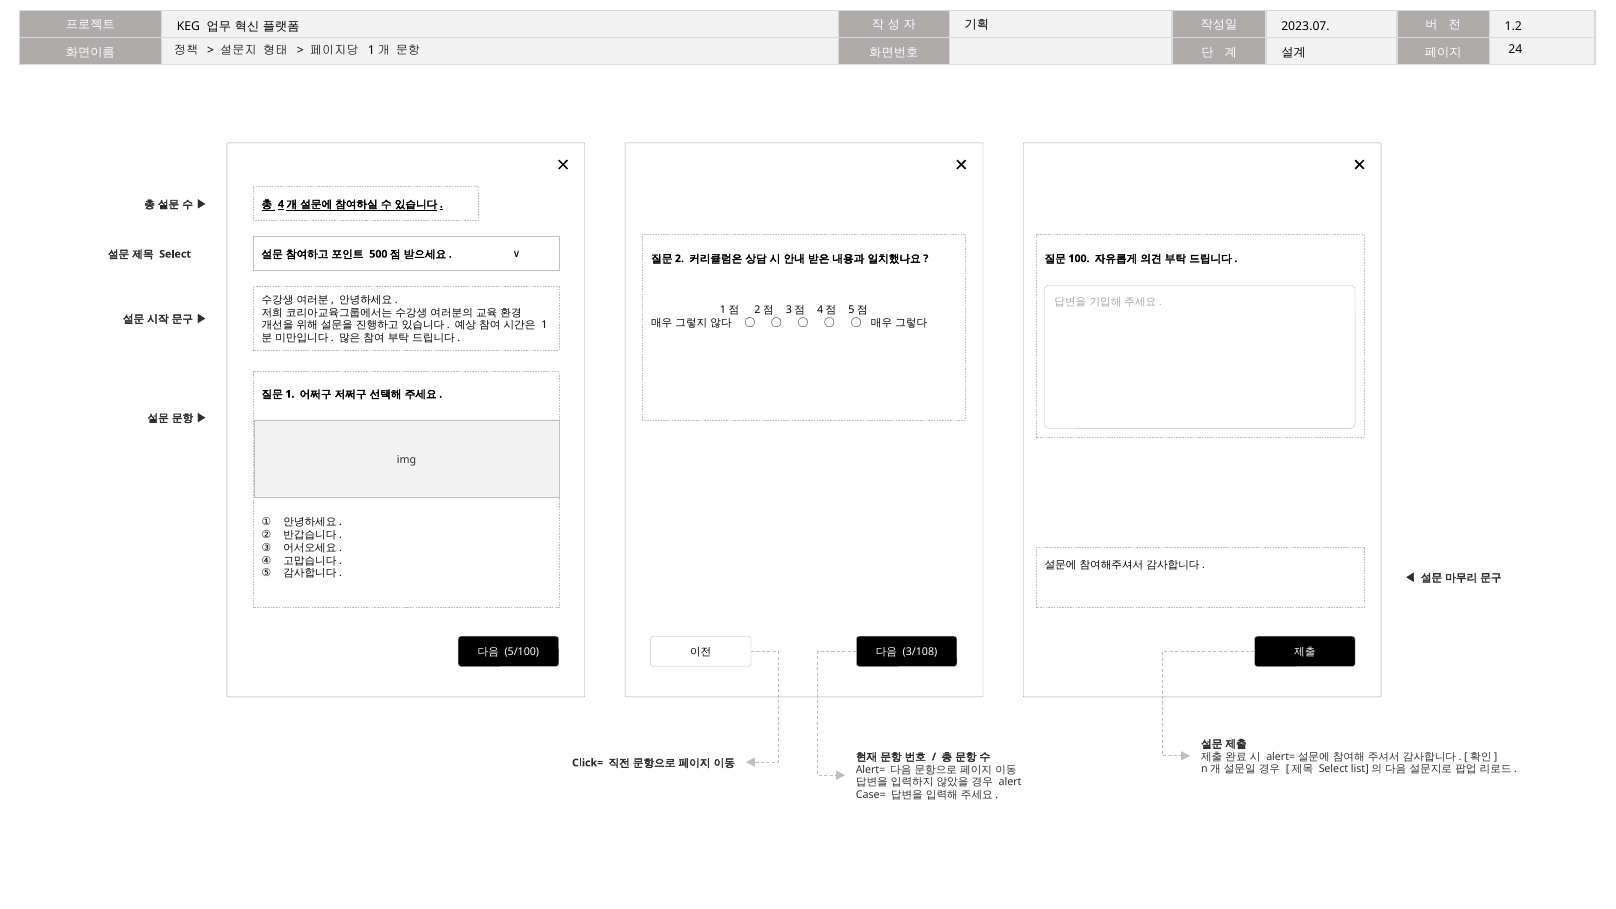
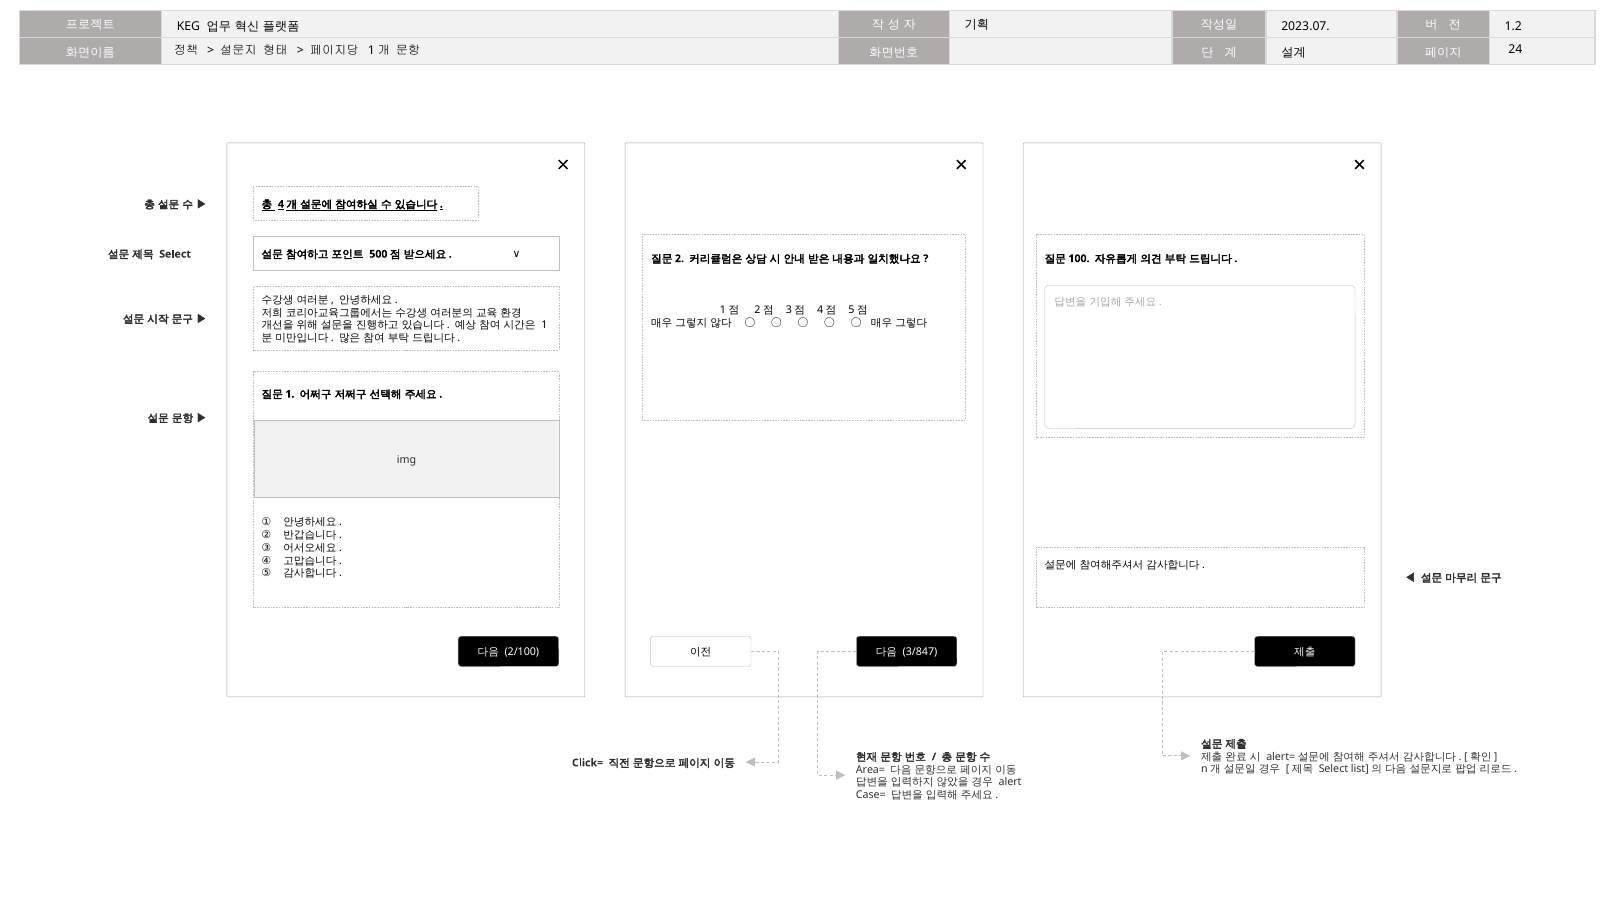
5/100: 5/100 -> 2/100 (522, 652)
3/108: 3/108 -> 3/847 (920, 652)
Alert=: Alert= -> Area= (870, 770)
